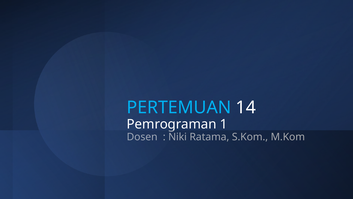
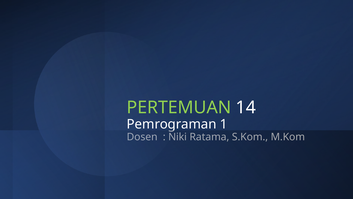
PERTEMUAN colour: light blue -> light green (179, 107)
